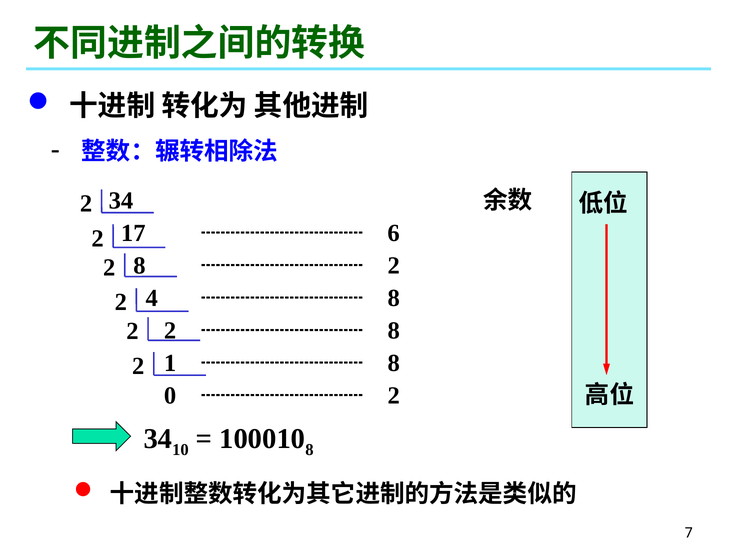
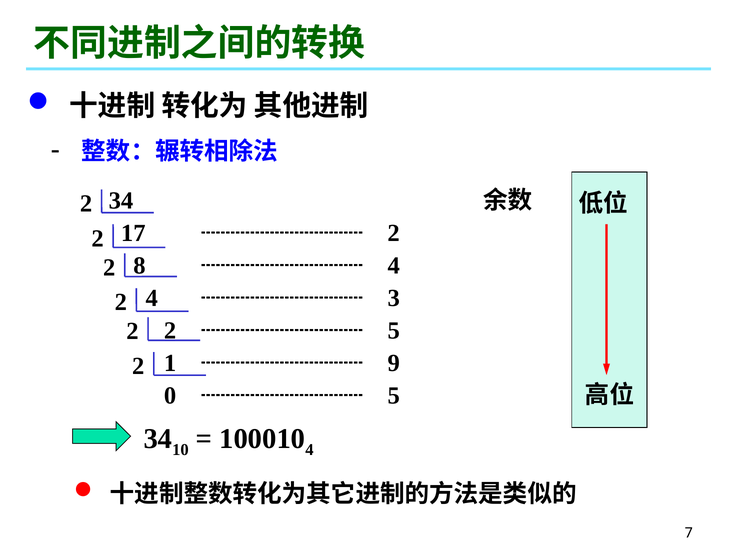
17 6: 6 -> 2 (394, 233)
8 2: 2 -> 4 (394, 266)
4 8: 8 -> 3 (394, 298)
2 8: 8 -> 5 (394, 330)
1 8: 8 -> 9 (394, 363)
0 2: 2 -> 5 (394, 395)
8: 8 -> 4 (309, 450)
